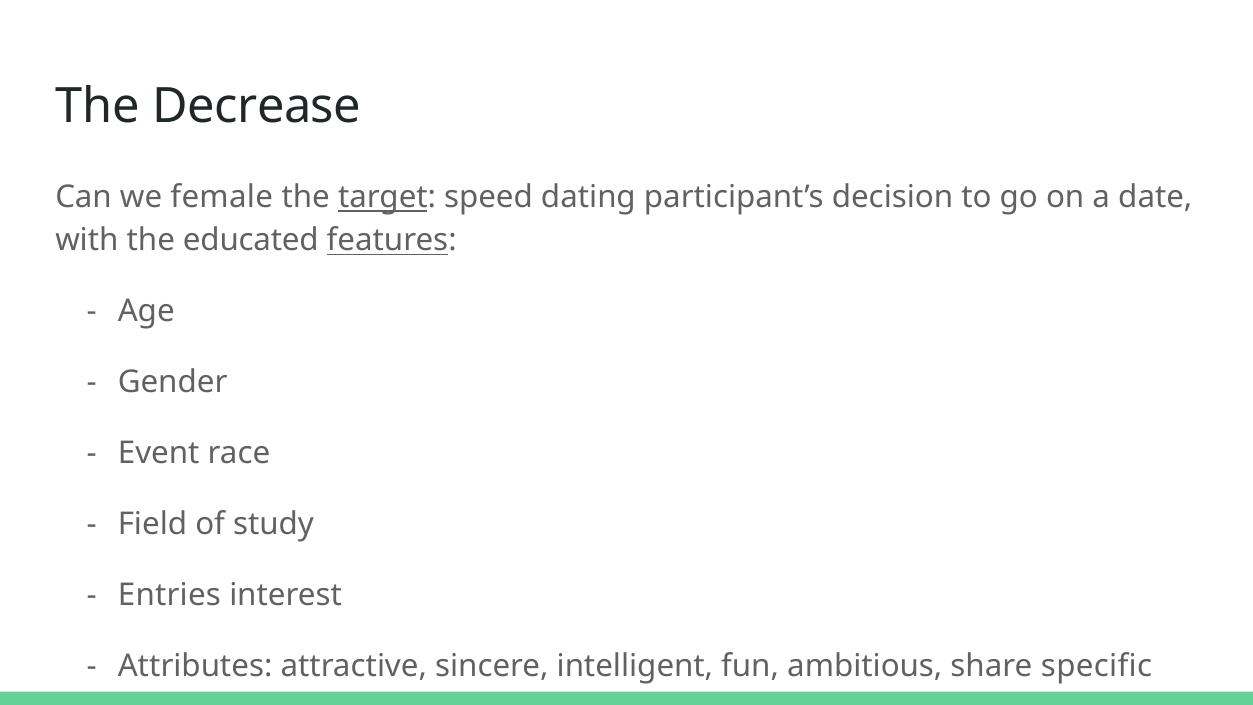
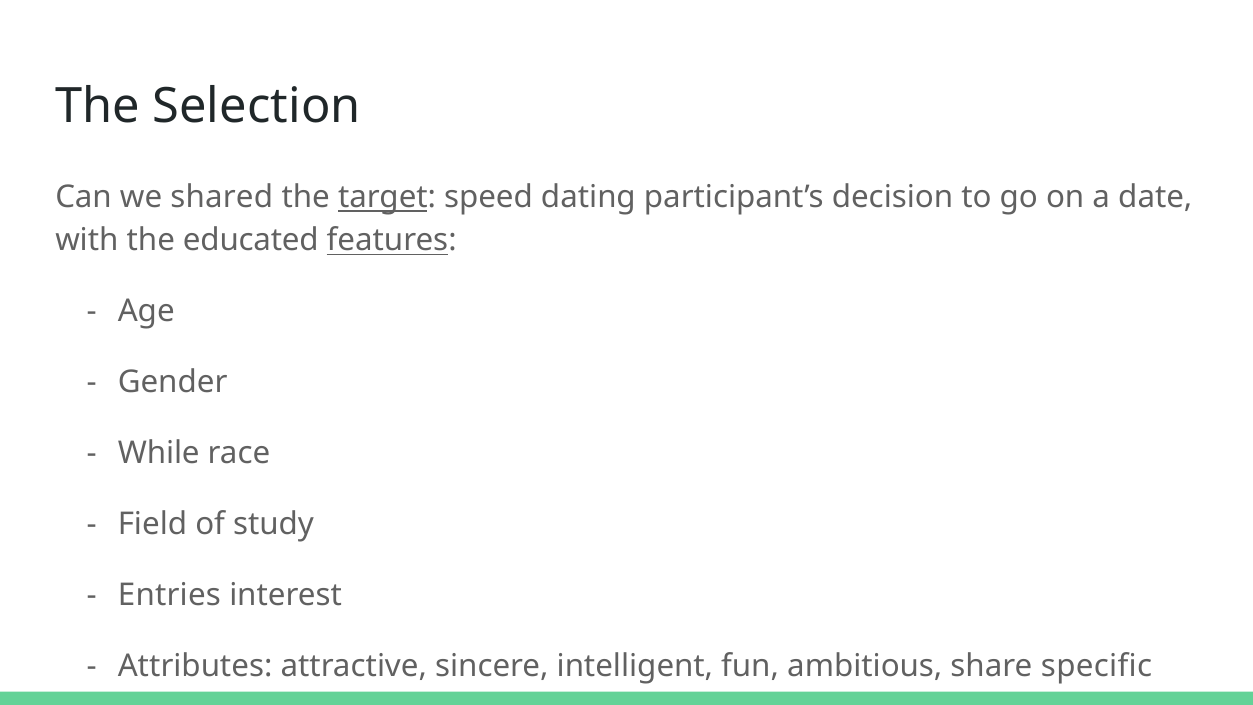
Decrease: Decrease -> Selection (257, 106)
female: female -> shared (222, 197)
Event: Event -> While (159, 453)
